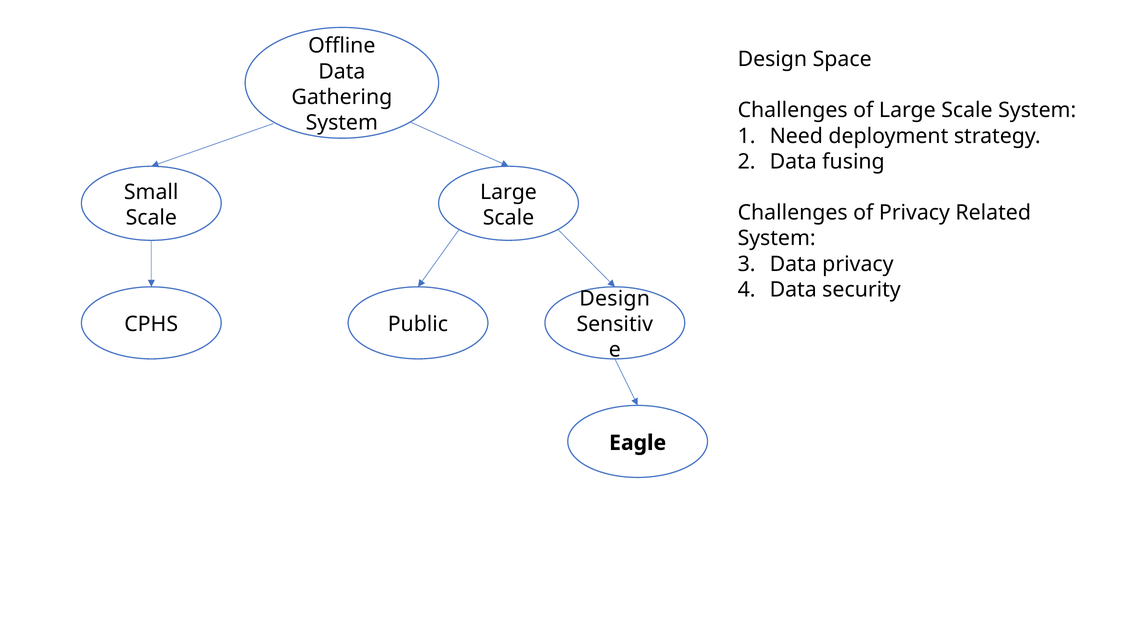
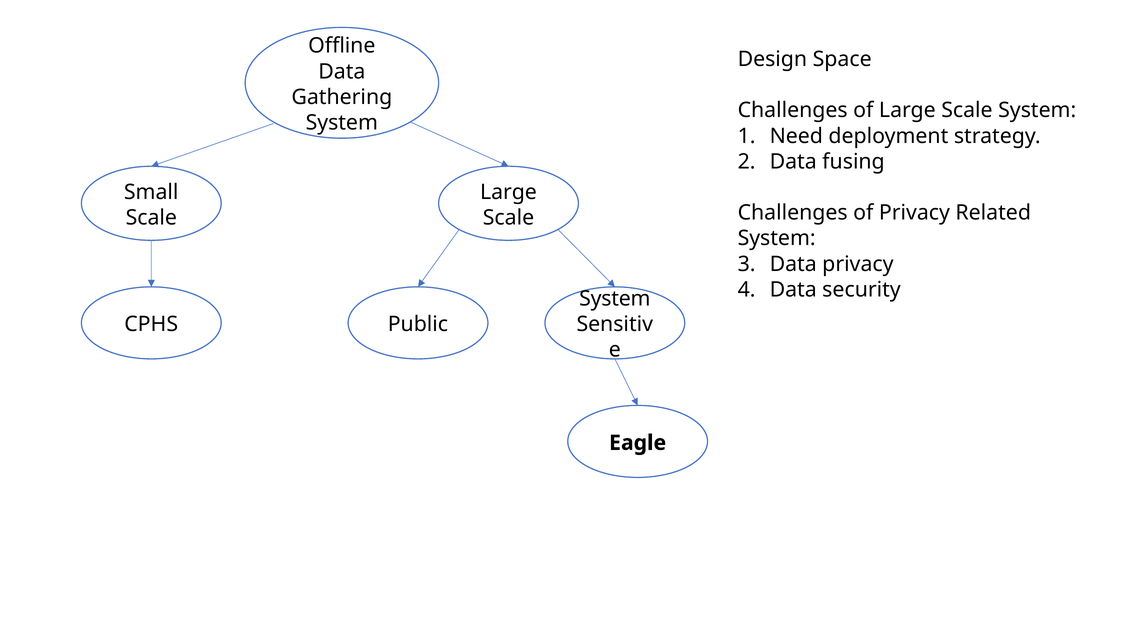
Design: Design -> System (615, 299)
